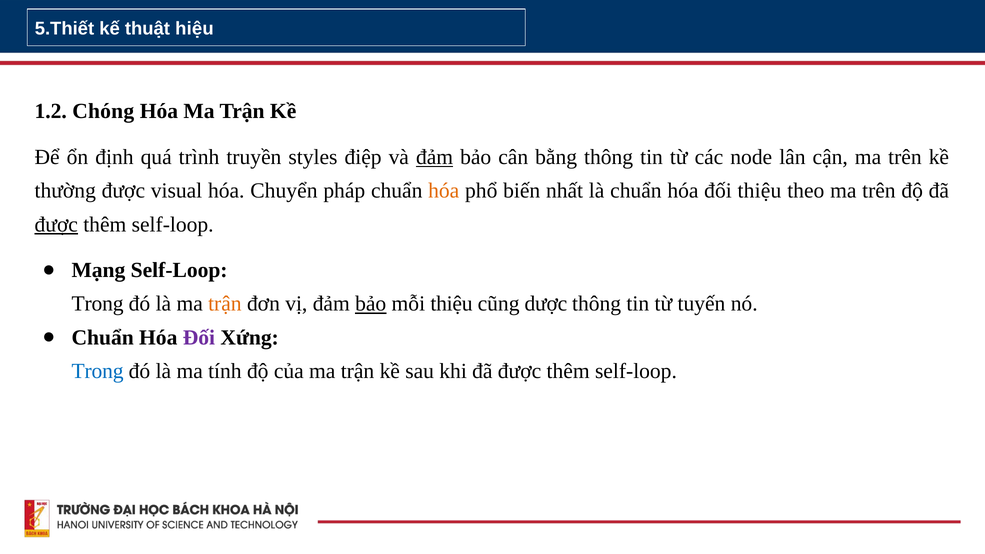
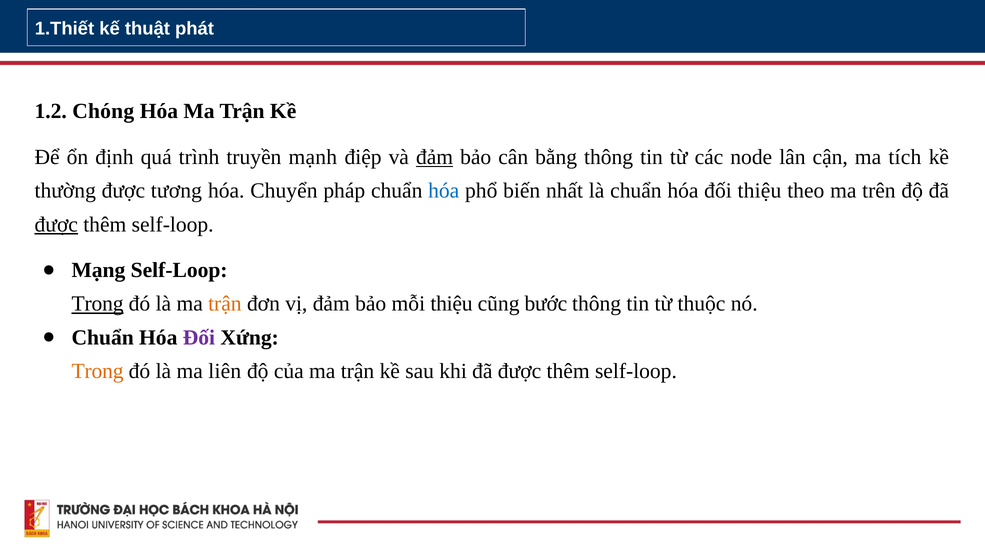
5.Thiết: 5.Thiết -> 1.Thiết (64, 29)
hiệu: hiệu -> phát (195, 29)
styles: styles -> mạnh (313, 157)
cận ma trên: trên -> tích (905, 157)
visual: visual -> tương (176, 191)
hóa colour: orange -> blue (444, 191)
Trong underline: none -> present (98, 304)
bảo underline: present -> none (371, 304)
dược: dược -> bước (546, 304)
tuyến: tuyến -> thuộc (701, 304)
Trong colour: blue -> orange (98, 371)
tính: tính -> liên (225, 371)
